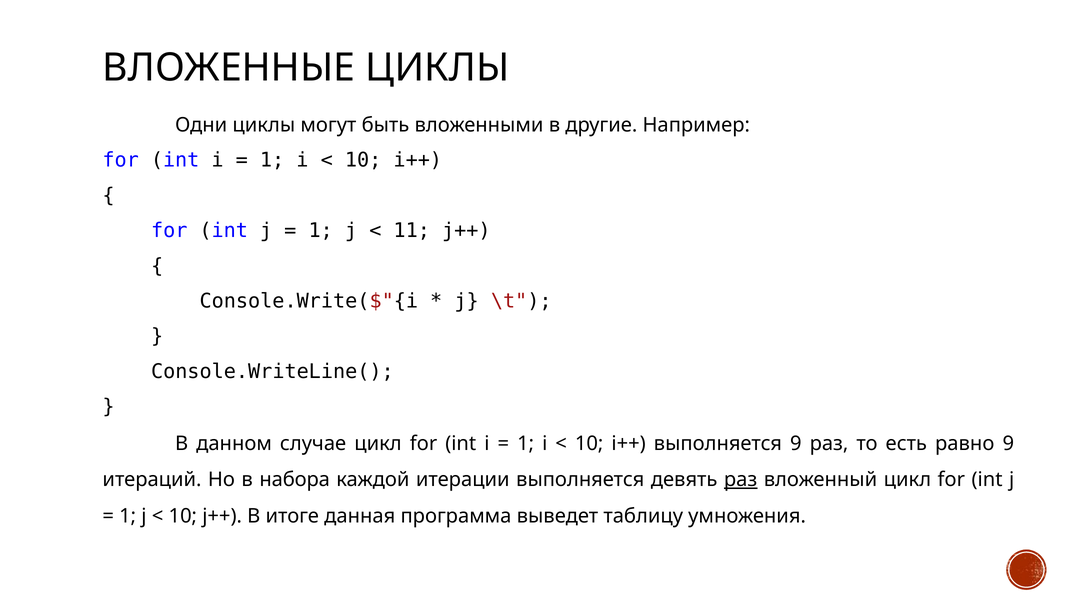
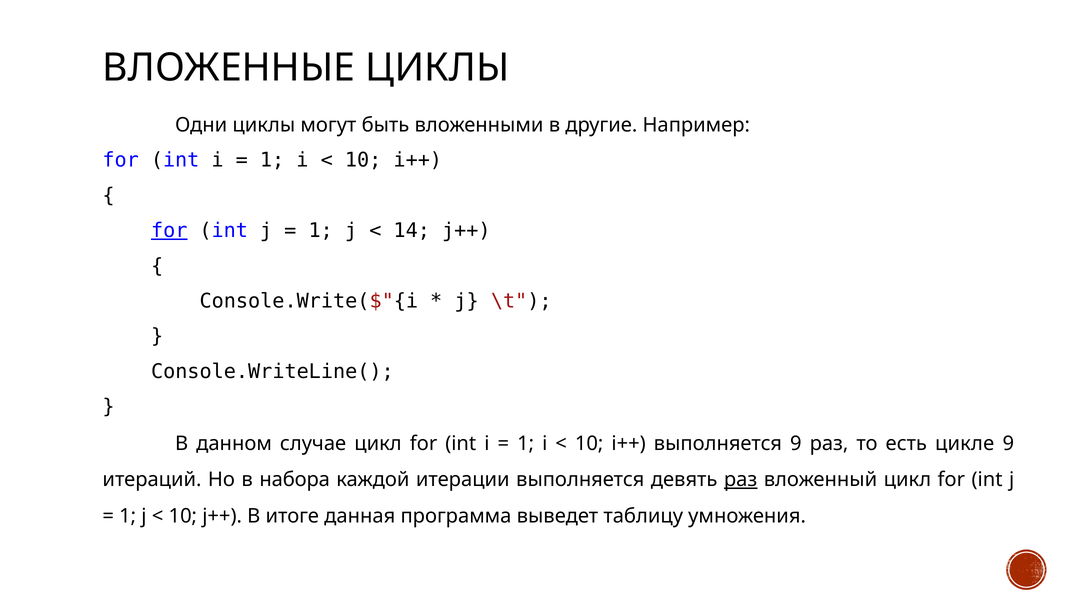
for underline: none -> present (169, 231)
11: 11 -> 14 (412, 231)
равно: равно -> цикле (965, 444)
